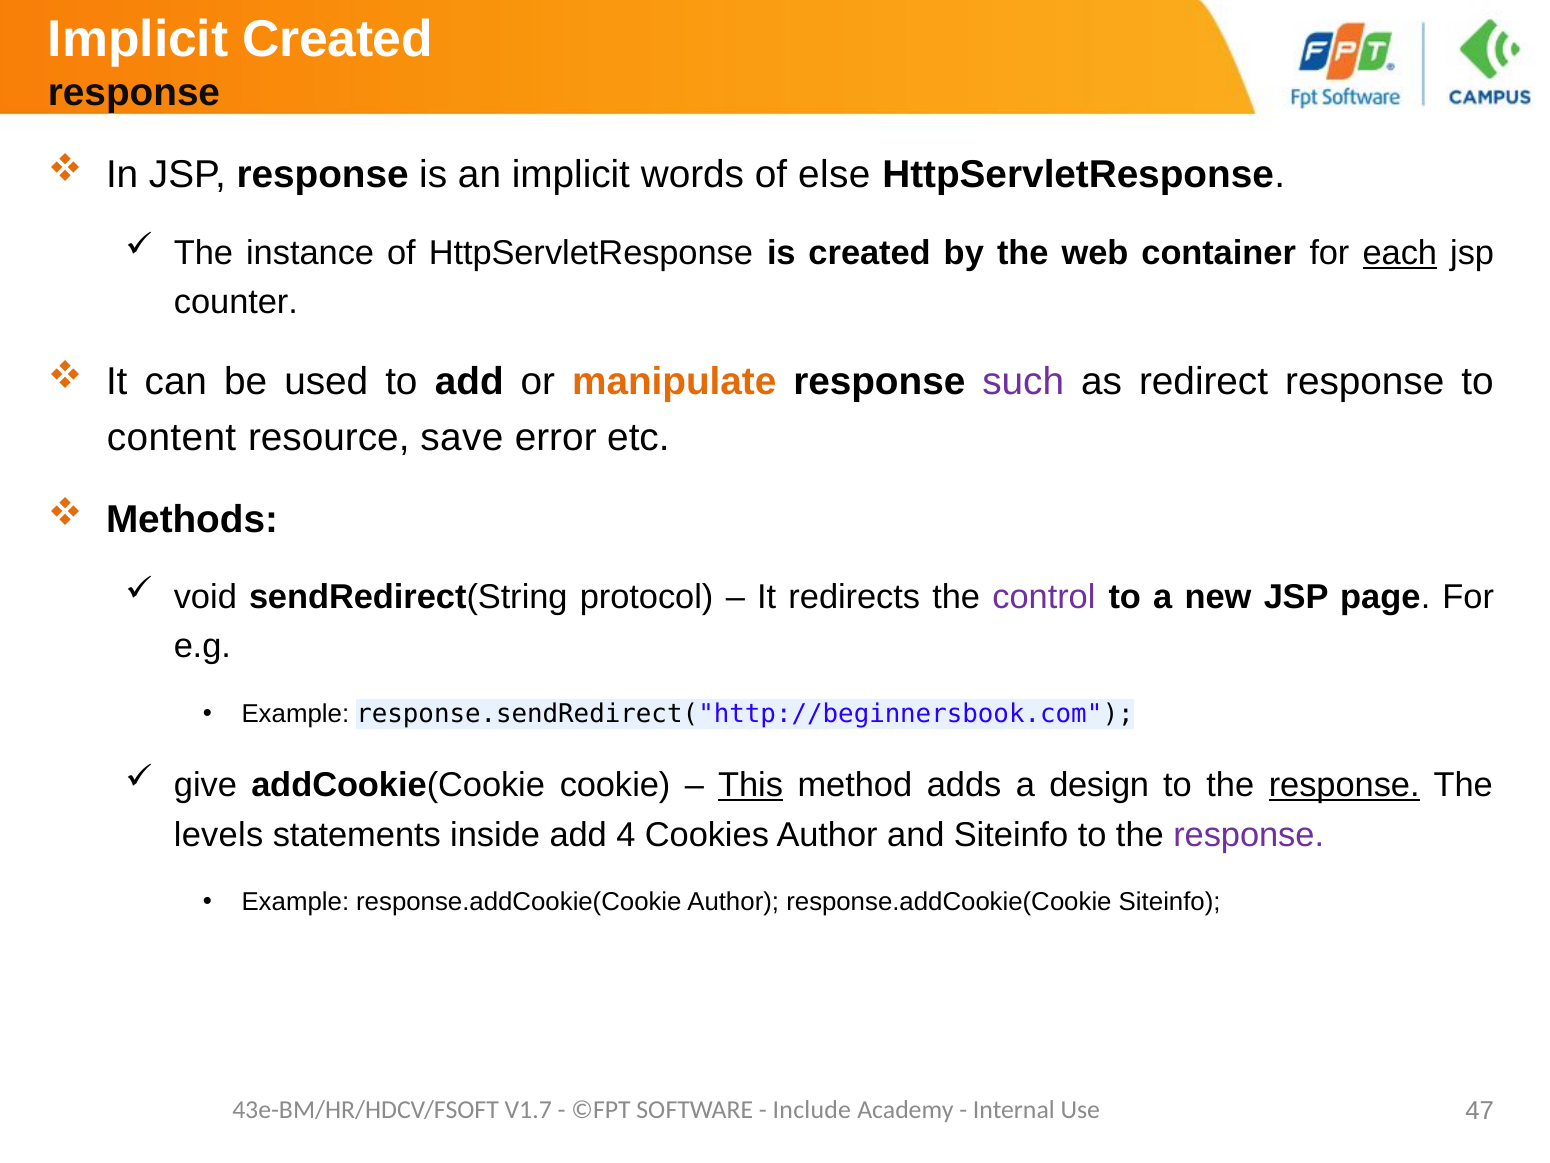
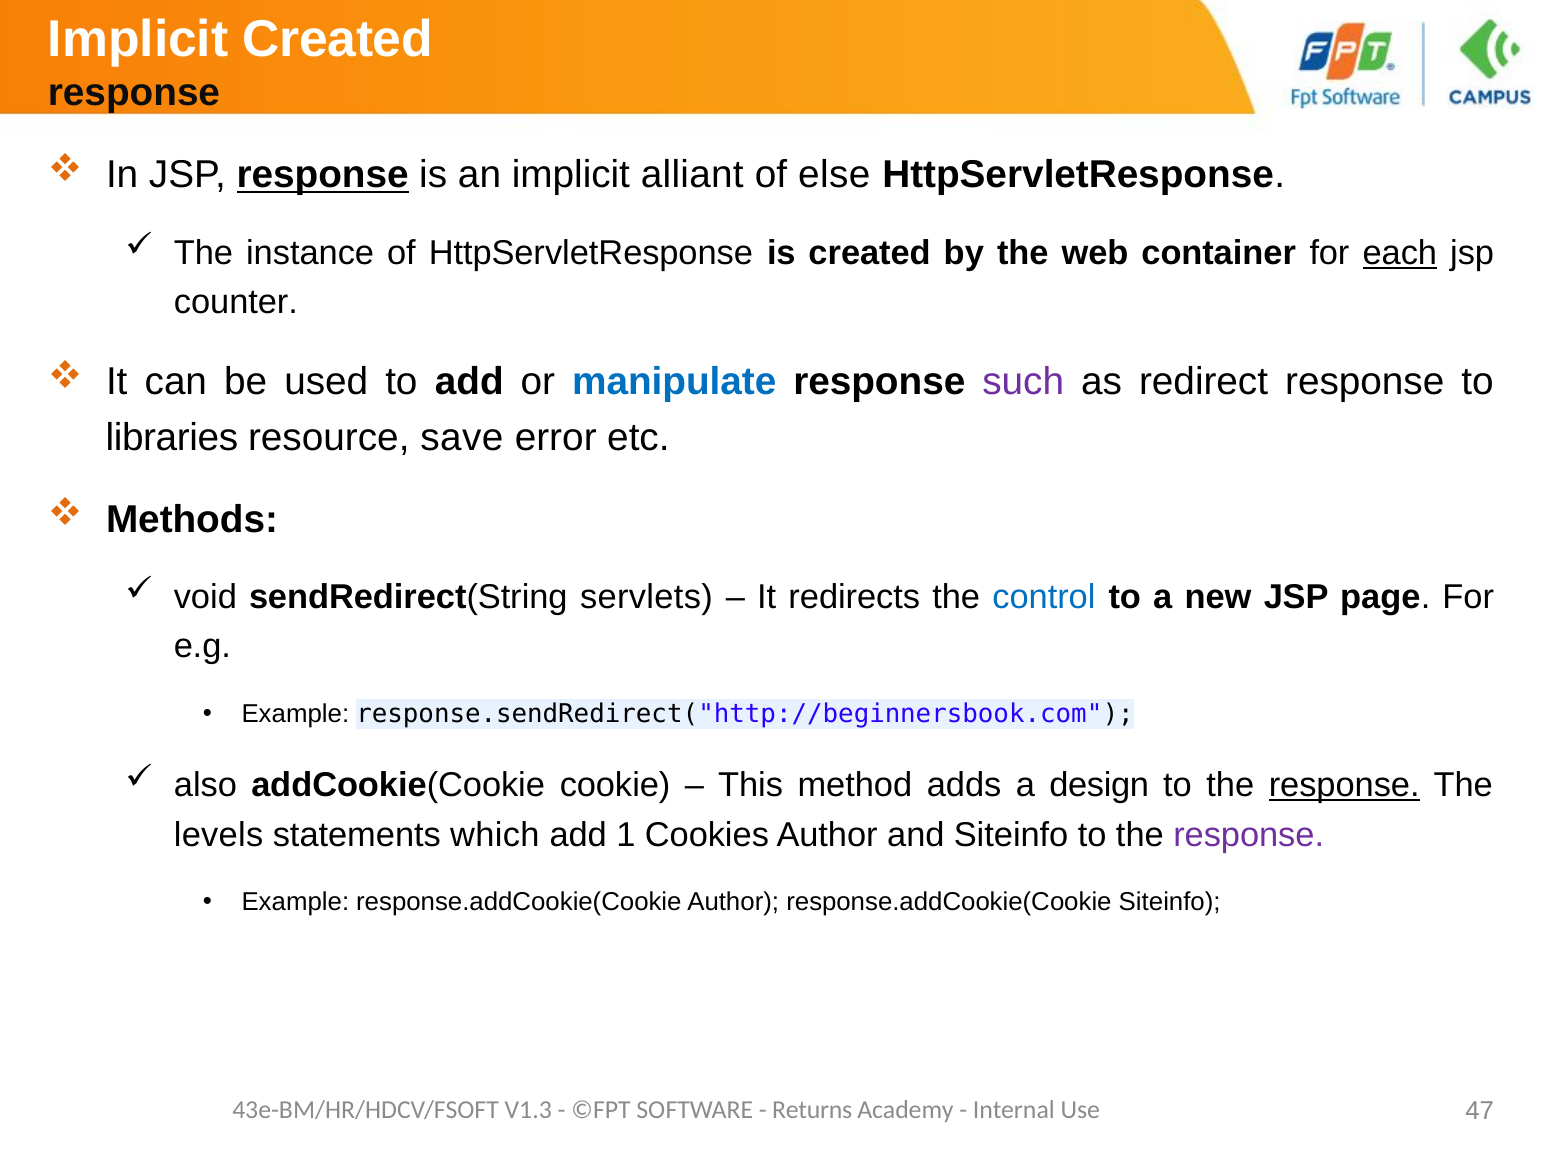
response underline: none -> present (323, 175)
words: words -> alliant (692, 175)
manipulate colour: orange -> blue (674, 382)
content: content -> libraries (172, 437)
protocol: protocol -> servlets (646, 597)
control colour: purple -> blue (1044, 597)
give: give -> also (205, 785)
This underline: present -> none (751, 785)
inside: inside -> which (495, 834)
4: 4 -> 1 (626, 834)
V1.7: V1.7 -> V1.3 (528, 1110)
Include: Include -> Returns (812, 1110)
